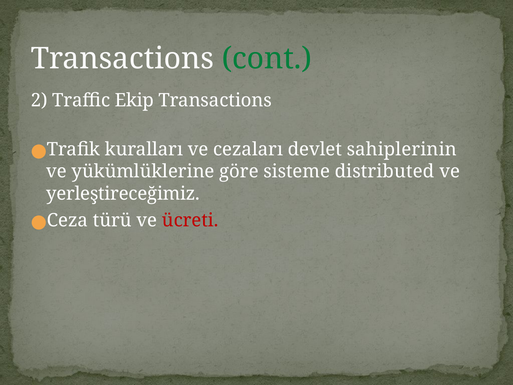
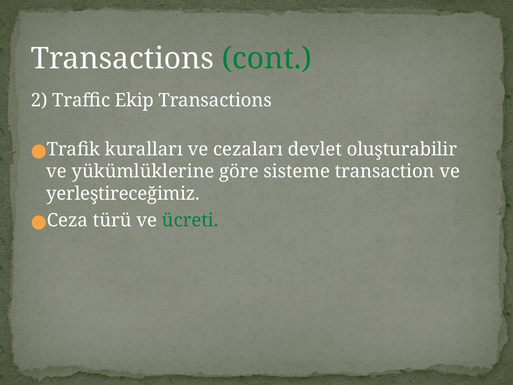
sahiplerinin: sahiplerinin -> oluşturabilir (402, 149)
distributed: distributed -> transaction (385, 171)
ücreti colour: red -> green (190, 220)
